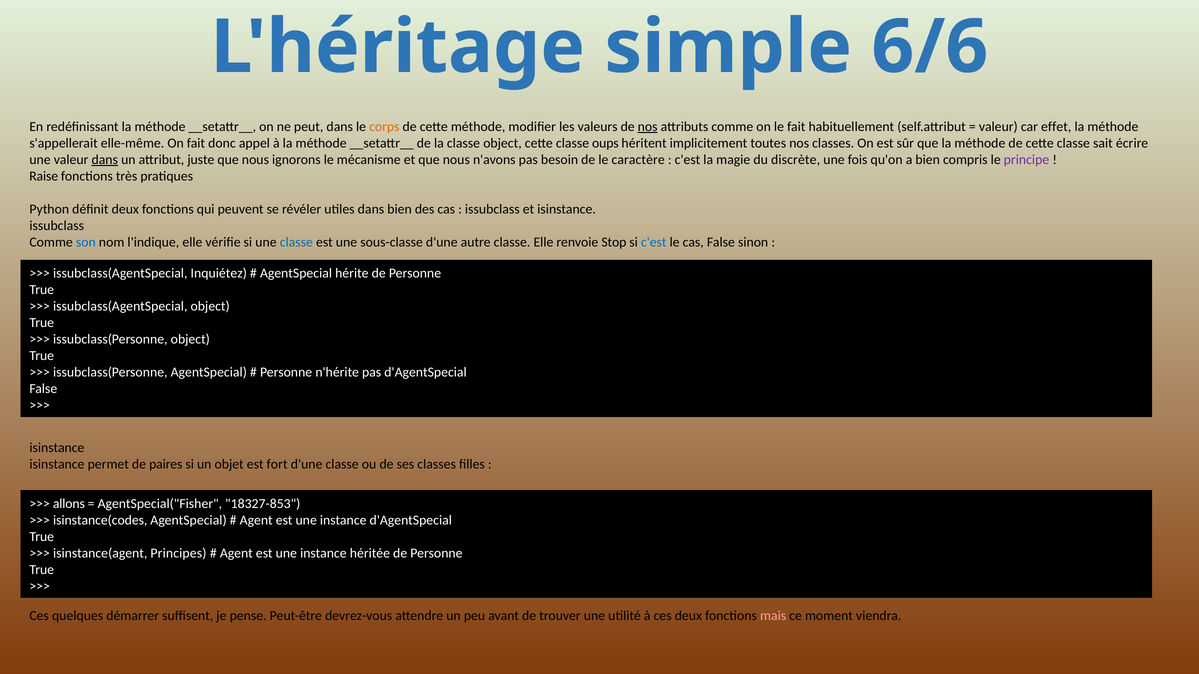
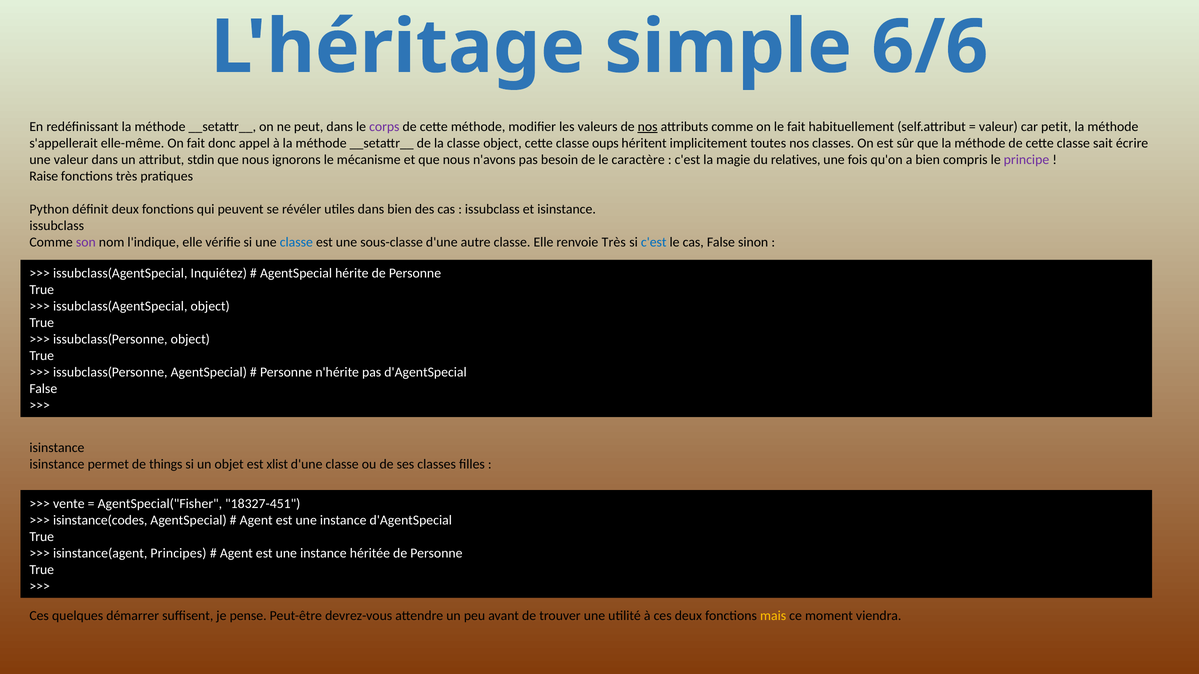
corps colour: orange -> purple (384, 127)
effet: effet -> petit (1056, 127)
dans underline: present -> none (105, 160)
juste: juste -> stdin (201, 160)
discrète: discrète -> relatives (796, 160)
son colour: blue -> purple (86, 242)
renvoie Stop: Stop -> Très (614, 242)
paires: paires -> things (166, 465)
fort: fort -> xlist (277, 465)
allons: allons -> vente (69, 504)
18327-853: 18327-853 -> 18327-451 (263, 504)
mais colour: pink -> yellow (773, 616)
